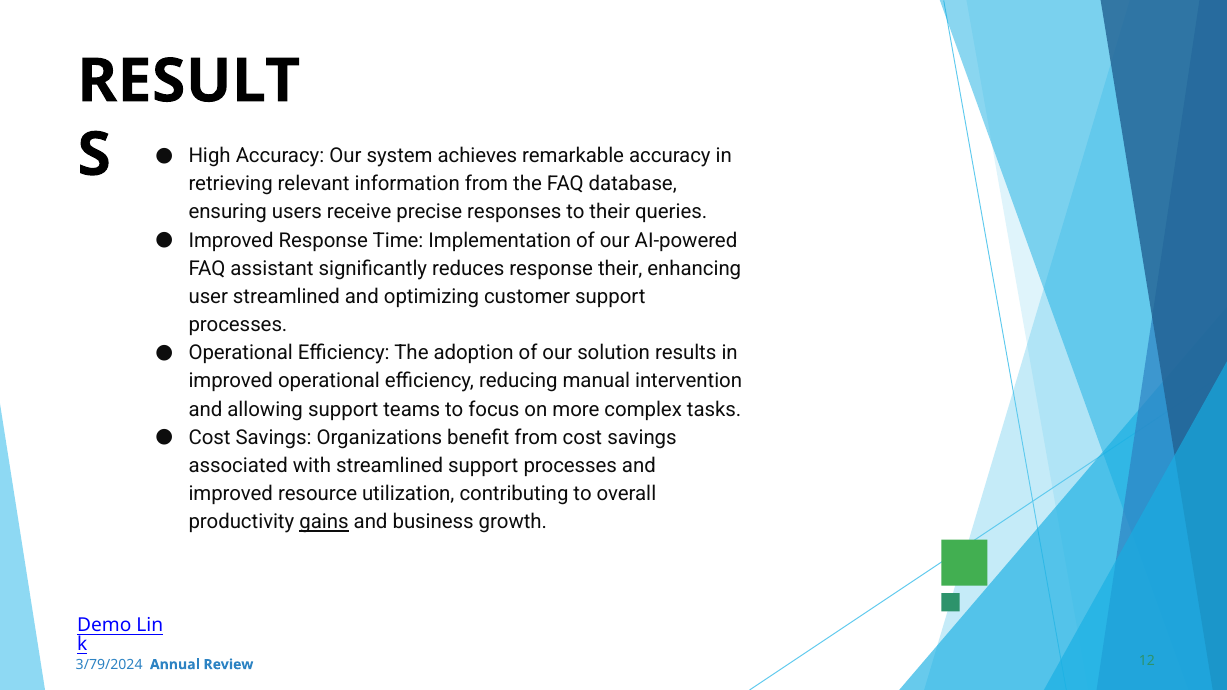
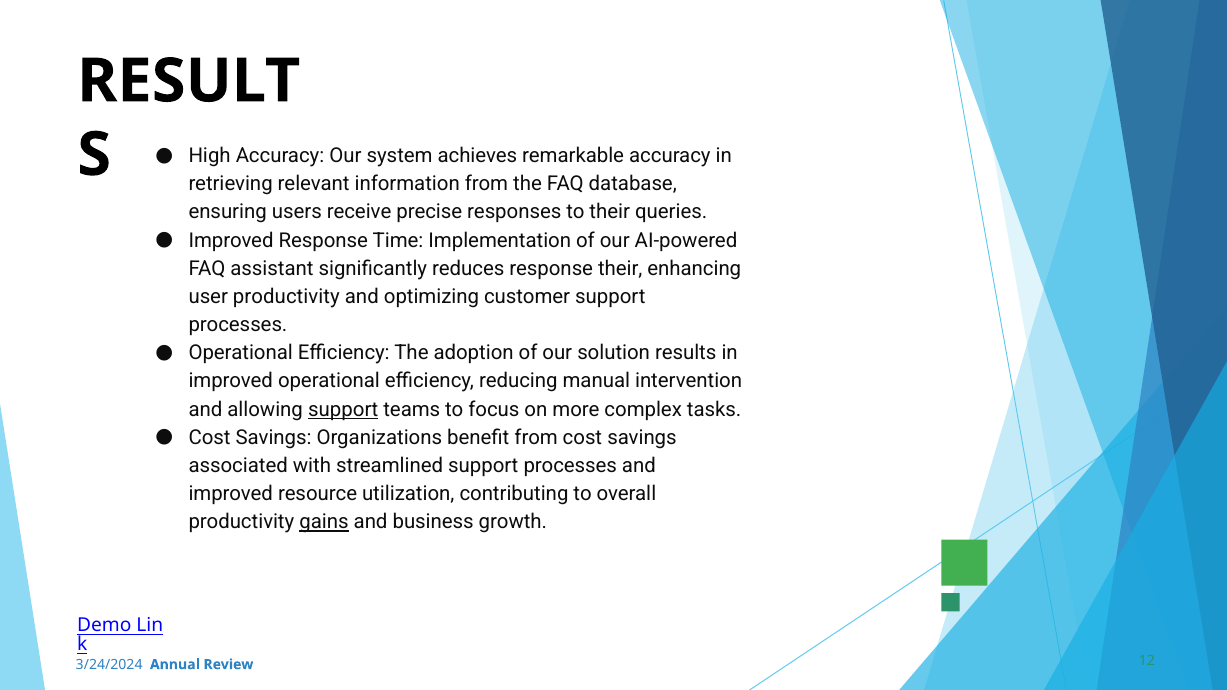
user streamlined: streamlined -> productivity (286, 297)
support underline: none -> present (343, 410)
3/79/2024: 3/79/2024 -> 3/24/2024 (109, 665)
